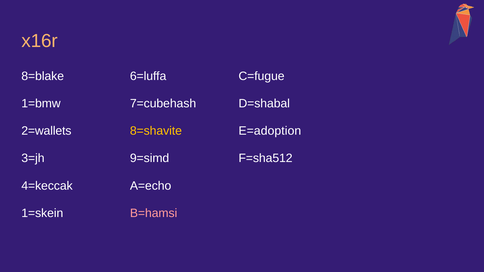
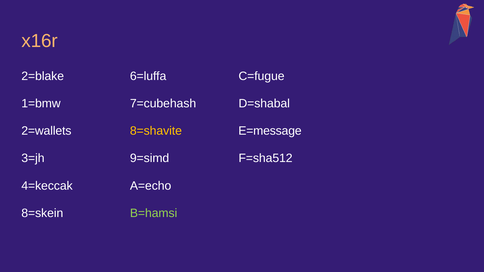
8=blake: 8=blake -> 2=blake (43, 76)
E=adoption: E=adoption -> E=message (270, 131)
1=skein: 1=skein -> 8=skein (42, 213)
B=hamsi colour: pink -> light green (154, 213)
